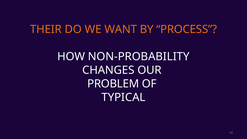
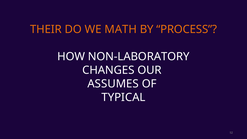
WANT: WANT -> MATH (121, 29)
NON-PROBABILITY: NON-PROBABILITY -> NON-LABORATORY (139, 57)
PROBLEM: PROBLEM -> ASSUMES (113, 84)
